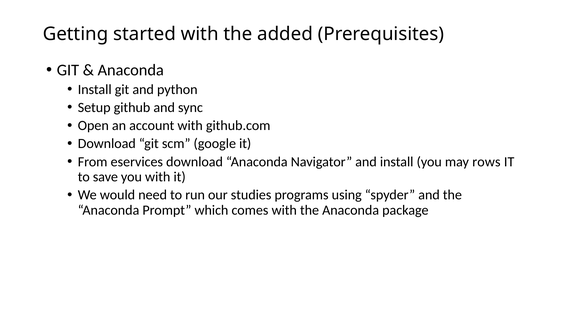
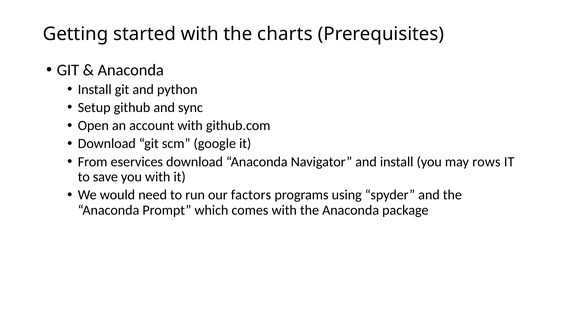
added: added -> charts (285, 34)
studies: studies -> factors (251, 195)
